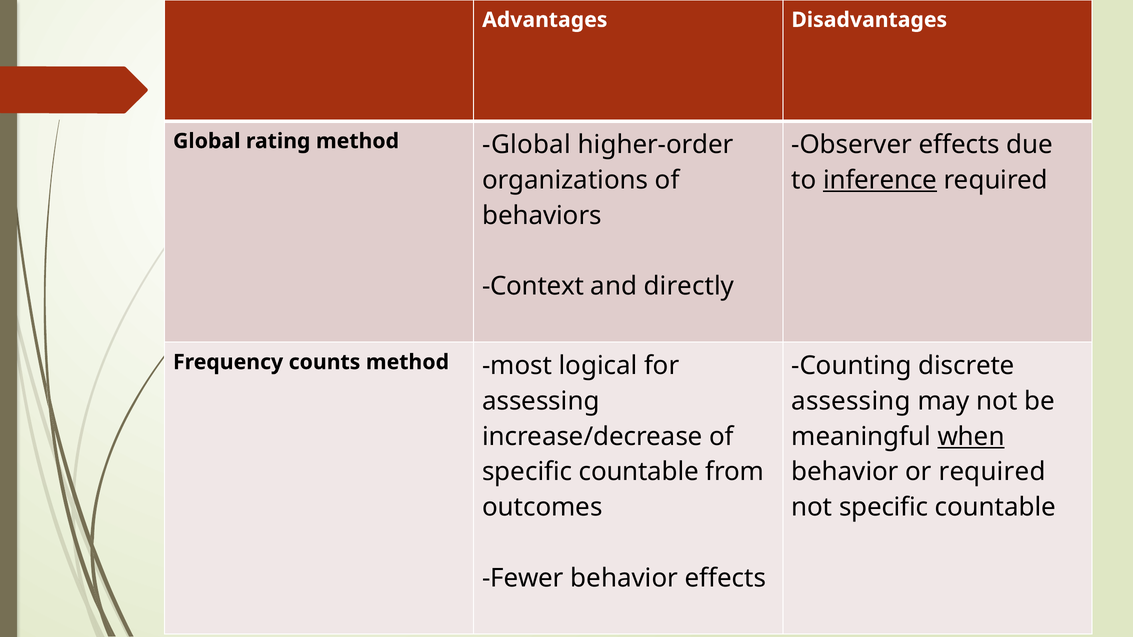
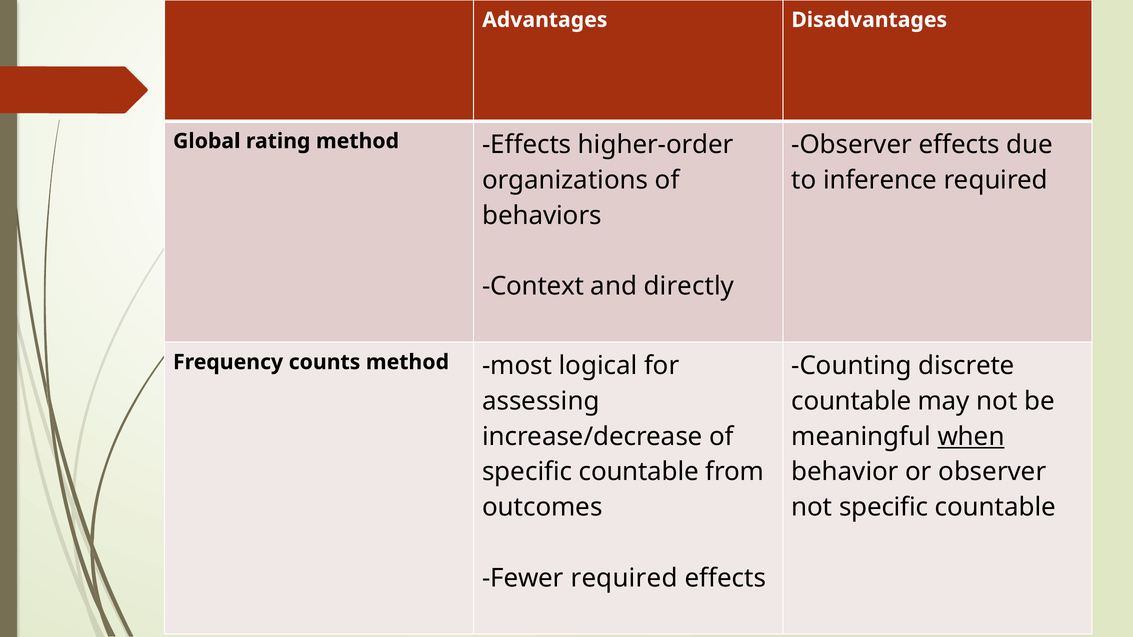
method Global: Global -> Effects (527, 145)
inference underline: present -> none (880, 180)
assessing: assessing -> countable (851, 401)
or required: required -> observer (992, 472)
Fewer behavior: behavior -> required (624, 578)
